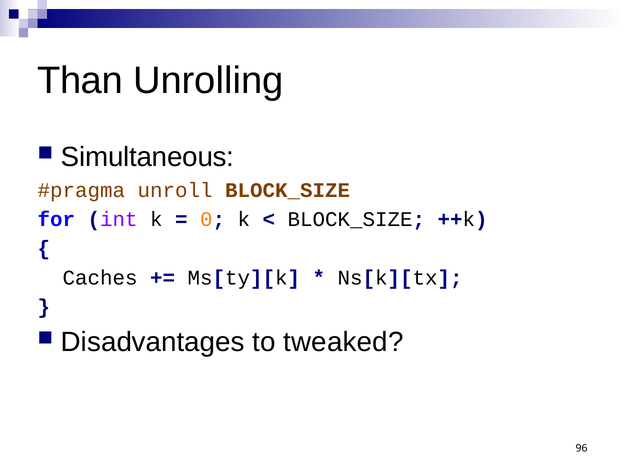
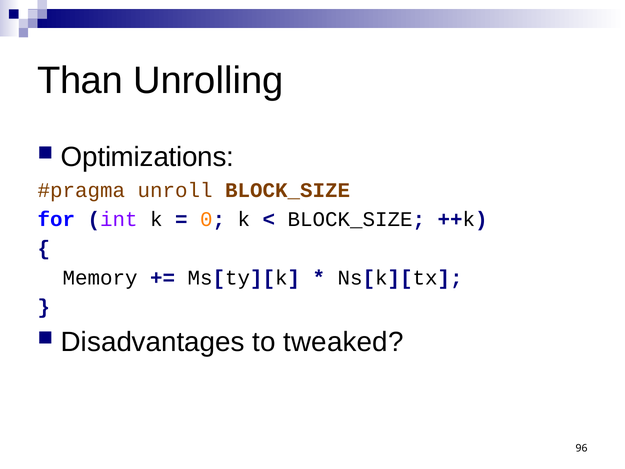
Simultaneous: Simultaneous -> Optimizations (147, 157)
Caches: Caches -> Memory (100, 277)
